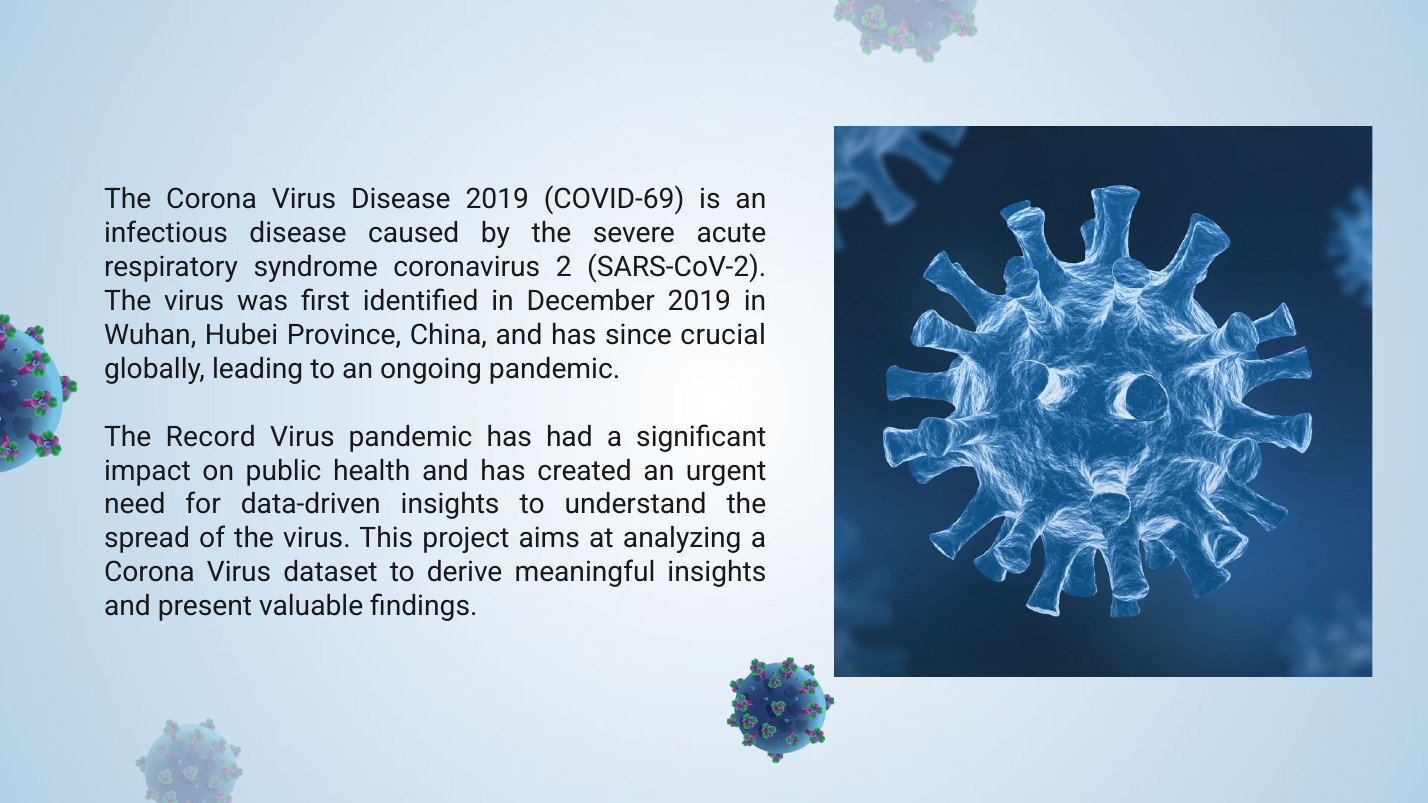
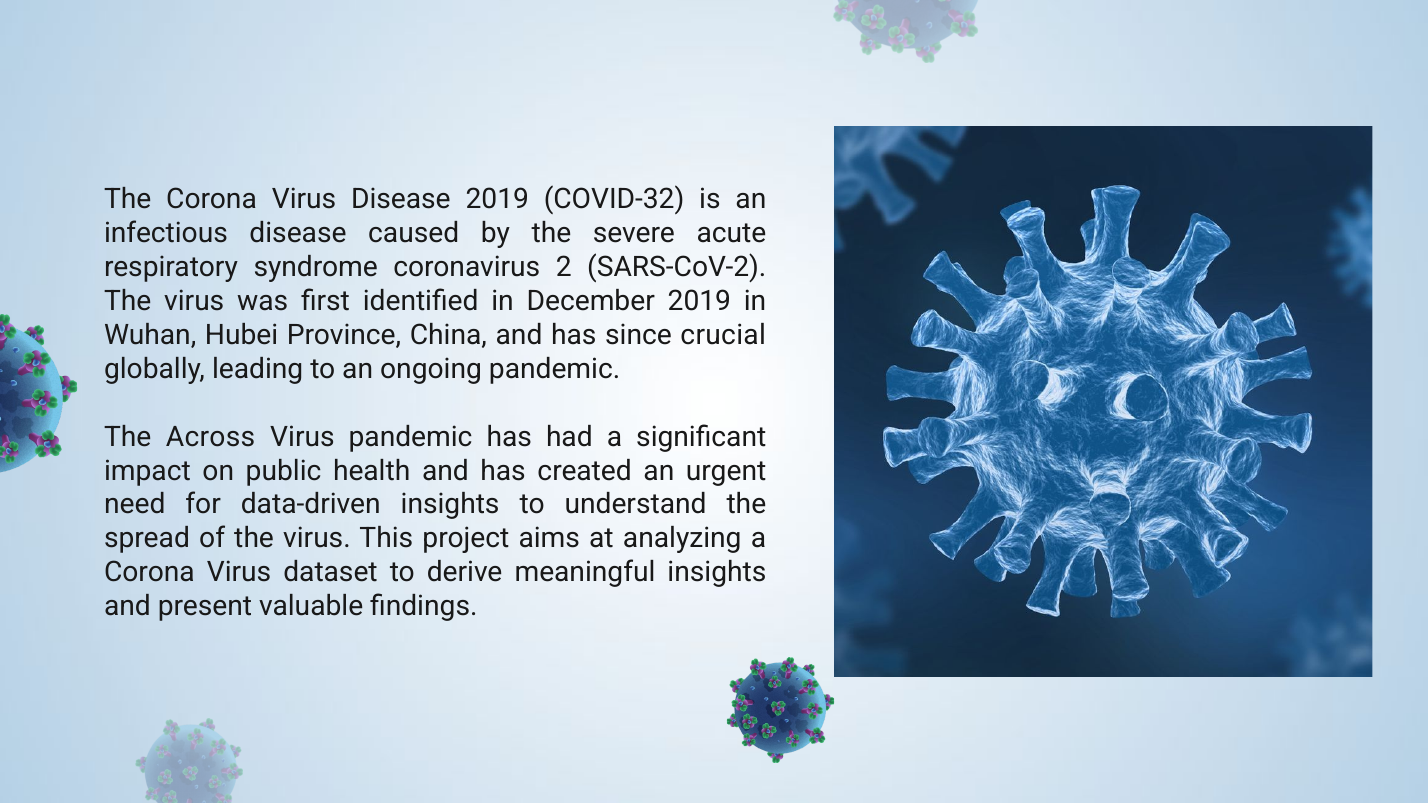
COVID-69: COVID-69 -> COVID-32 (614, 200)
Record: Record -> Across (211, 437)
